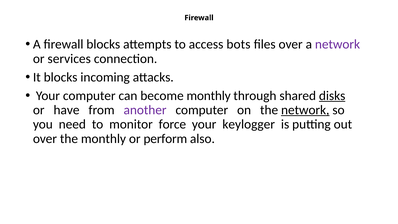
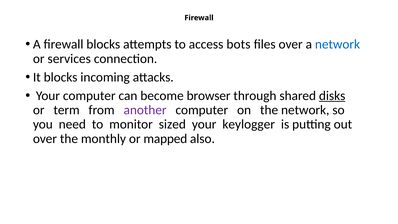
network colour: purple -> blue (338, 44)
become monthly: monthly -> browser (209, 96)
have: have -> term (67, 110)
network underline: present -> none (305, 110)
force: force -> sized (172, 124)
perform: perform -> mapped (165, 139)
